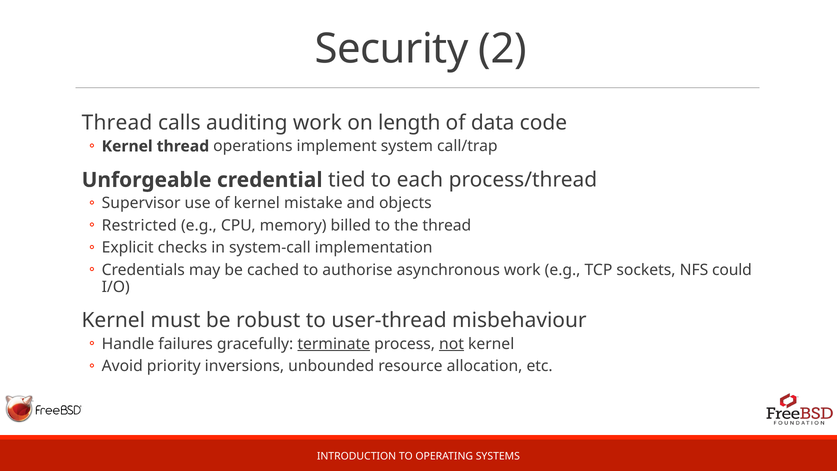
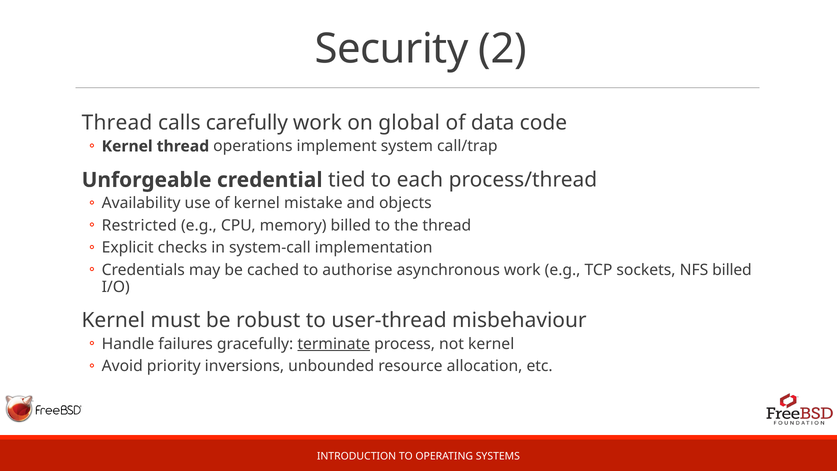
auditing: auditing -> carefully (247, 123)
length: length -> global (409, 123)
Supervisor: Supervisor -> Availability (141, 203)
NFS could: could -> billed (732, 270)
not underline: present -> none (452, 344)
